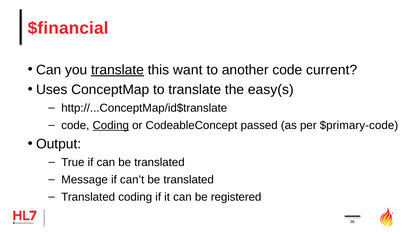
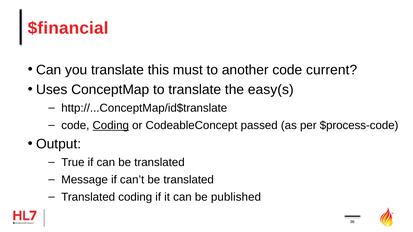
translate underline: present -> none (117, 70)
want: want -> must (188, 70)
$primary-code: $primary-code -> $process-code (359, 126)
registered: registered -> published (236, 197)
